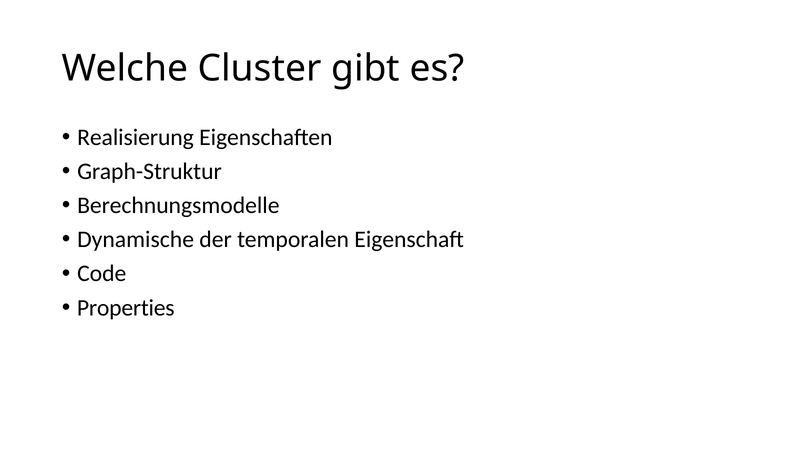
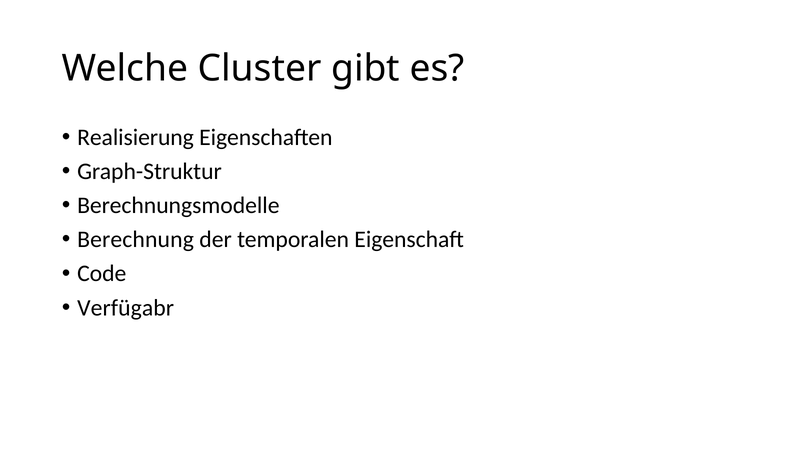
Dynamische: Dynamische -> Berechnung (136, 239)
Properties: Properties -> Verfügabr (126, 308)
